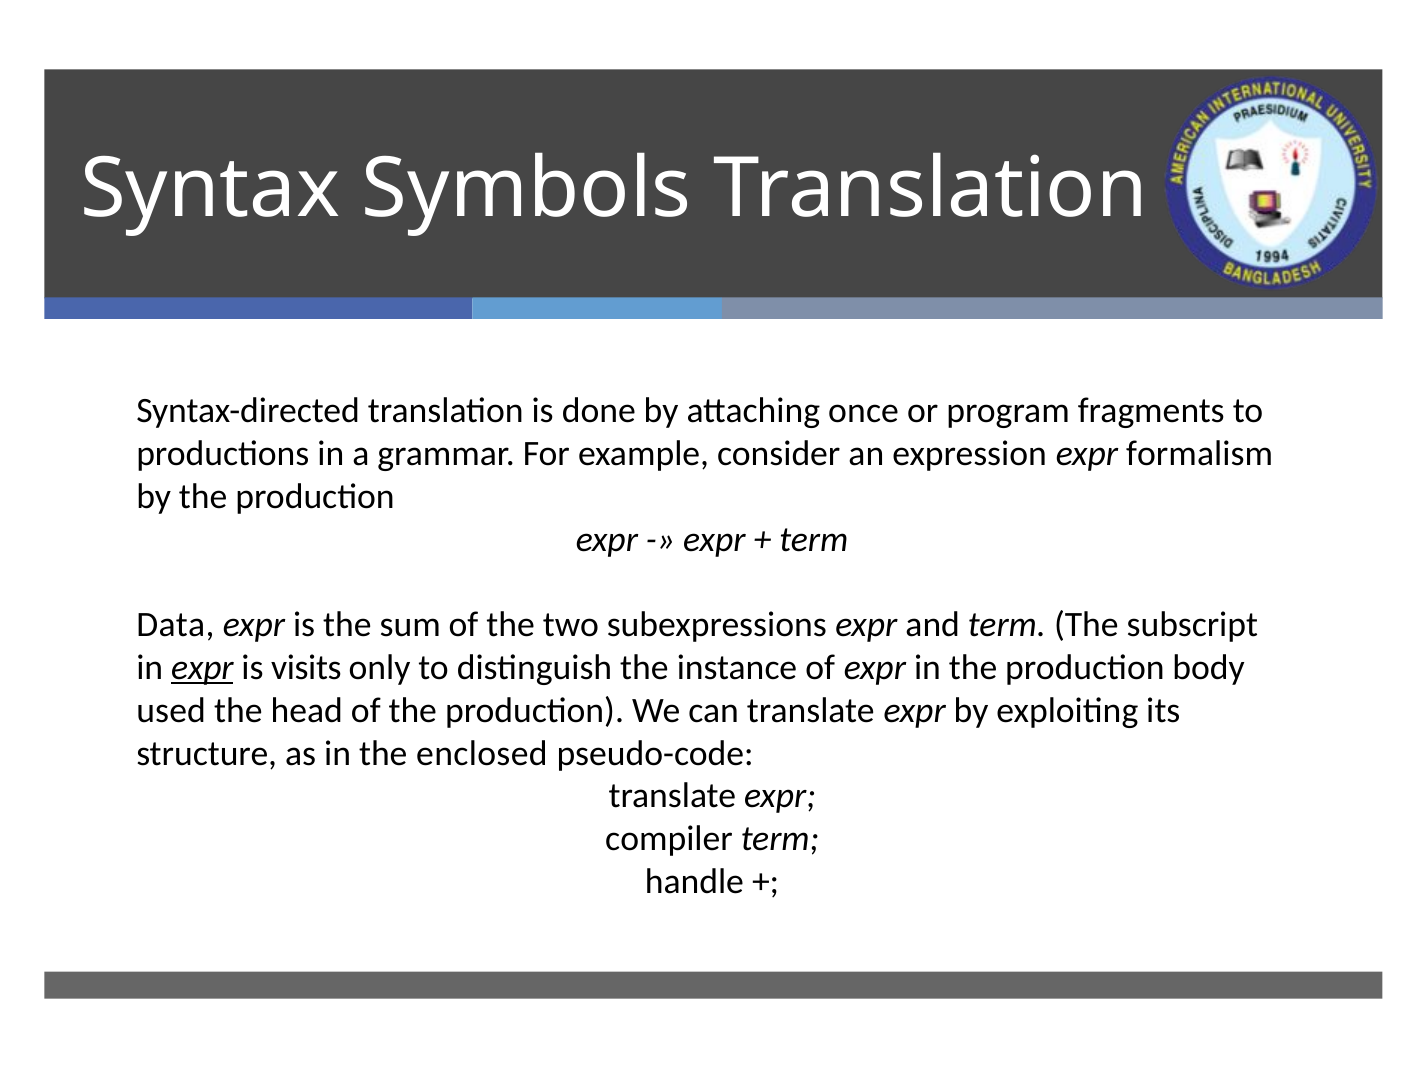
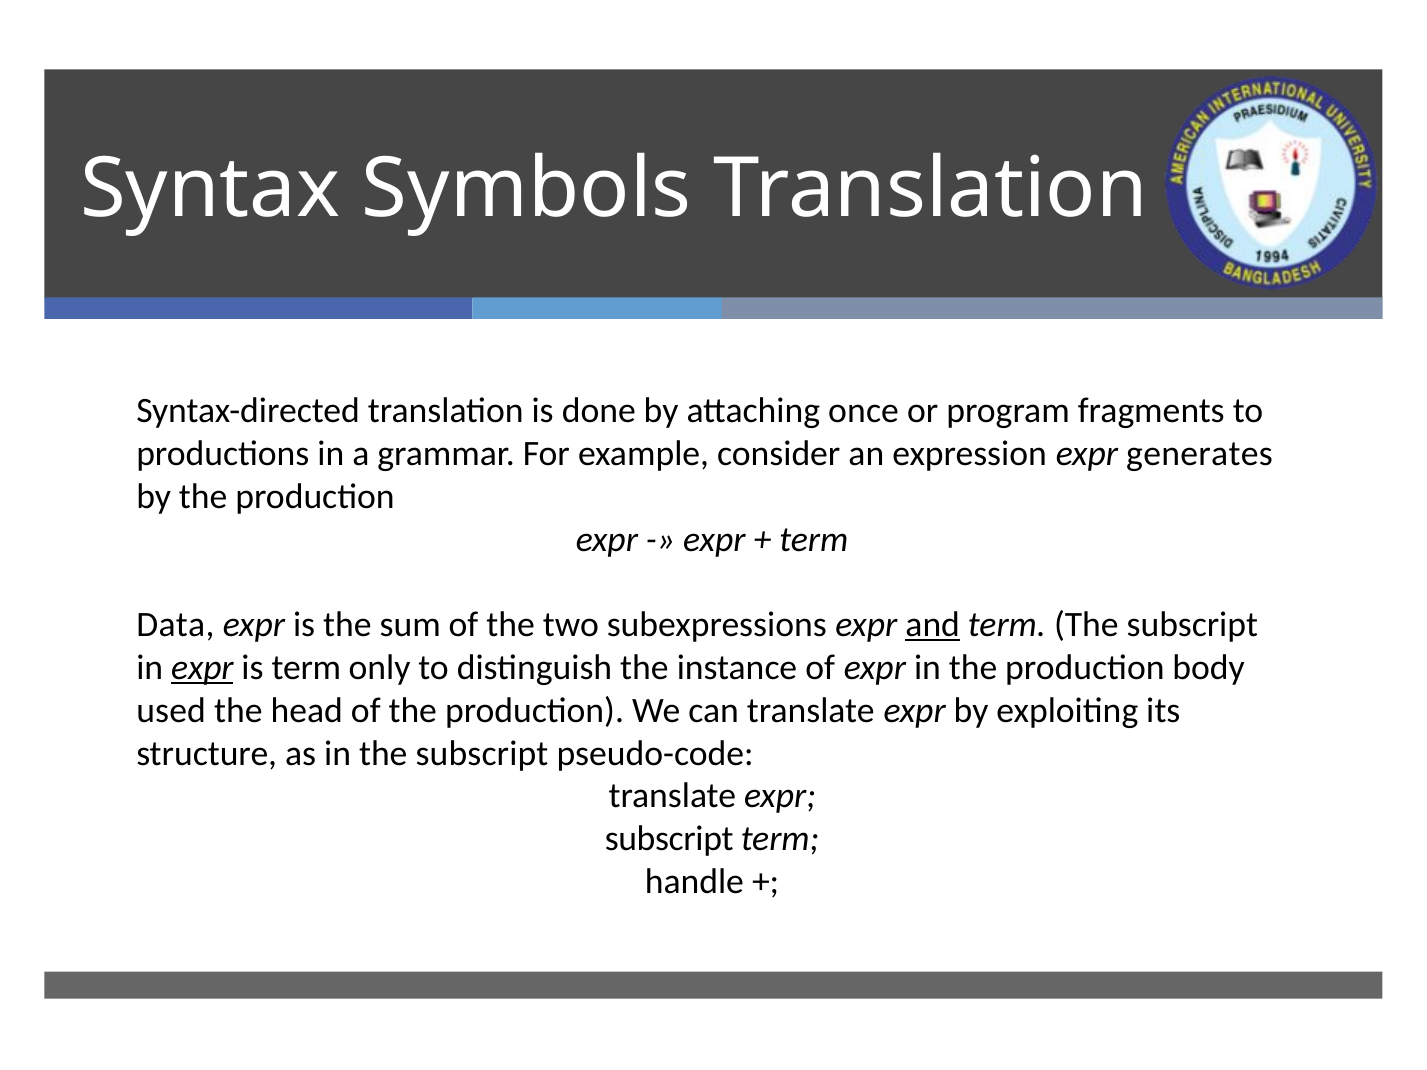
formalism: formalism -> generates (1200, 454)
and underline: none -> present (933, 625)
is visits: visits -> term (306, 668)
in the enclosed: enclosed -> subscript (482, 753)
compiler: compiler -> subscript (669, 839)
